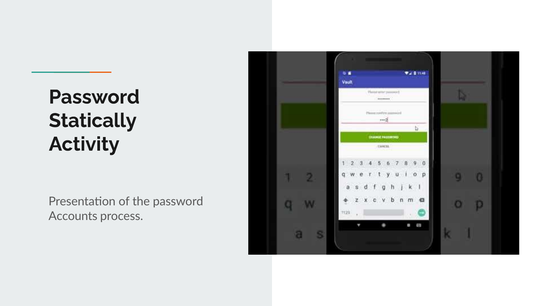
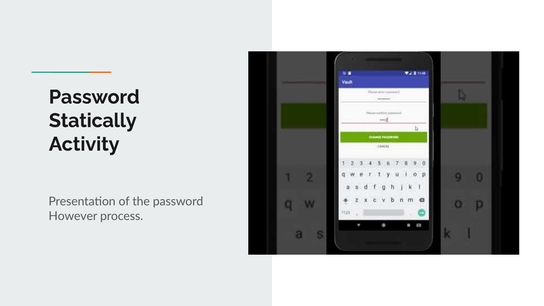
Accounts: Accounts -> However (73, 216)
